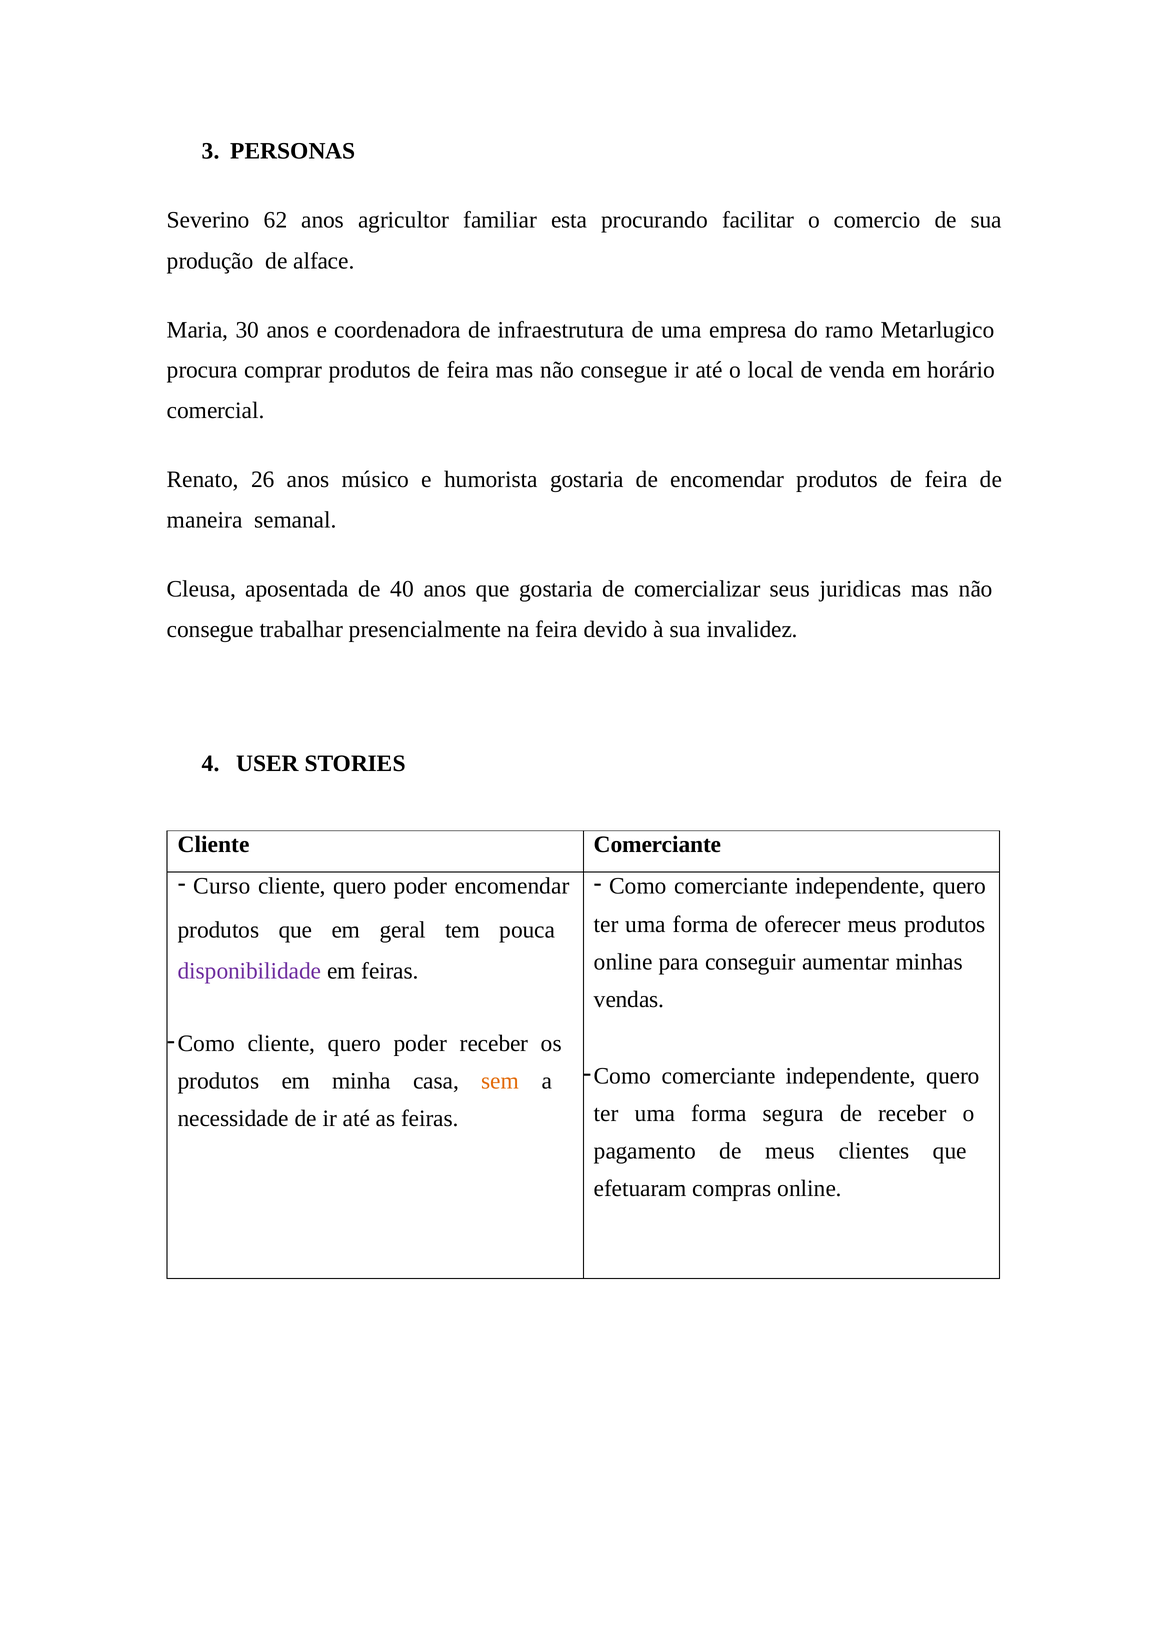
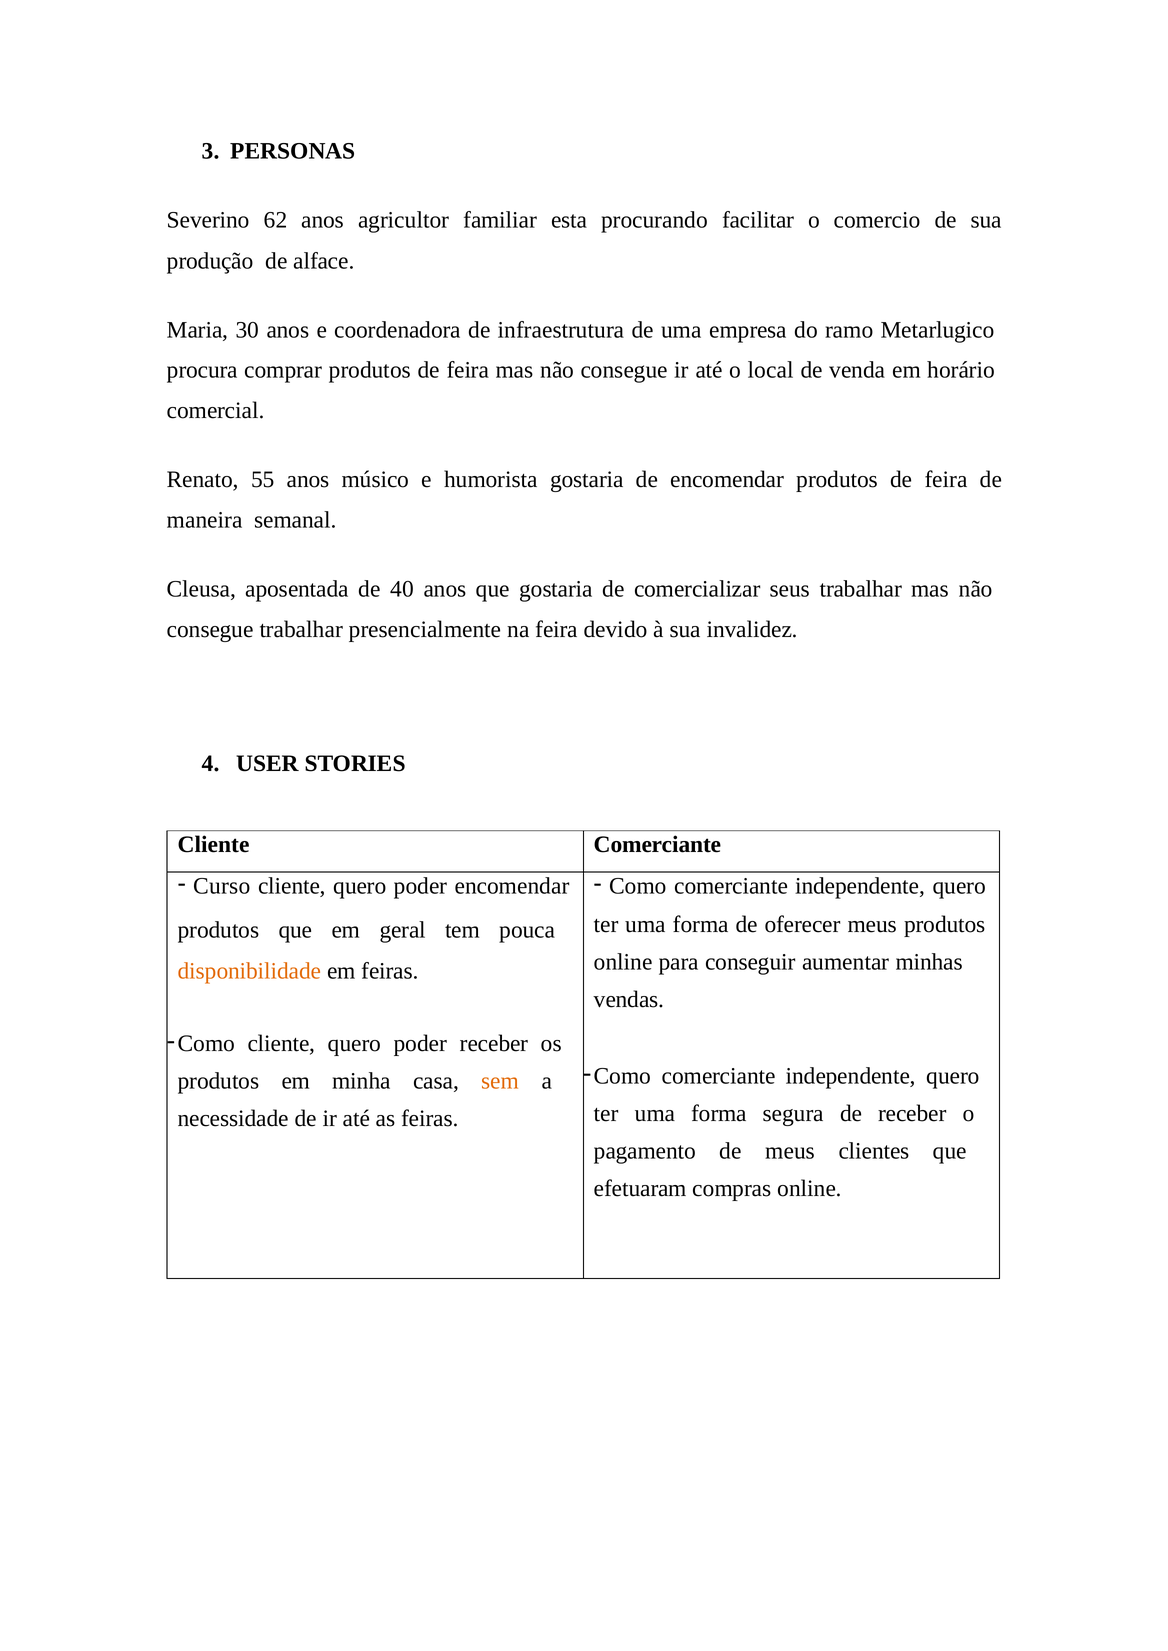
26: 26 -> 55 (263, 480)
seus juridicas: juridicas -> trabalhar (861, 589)
disponibilidade colour: purple -> orange (249, 971)
